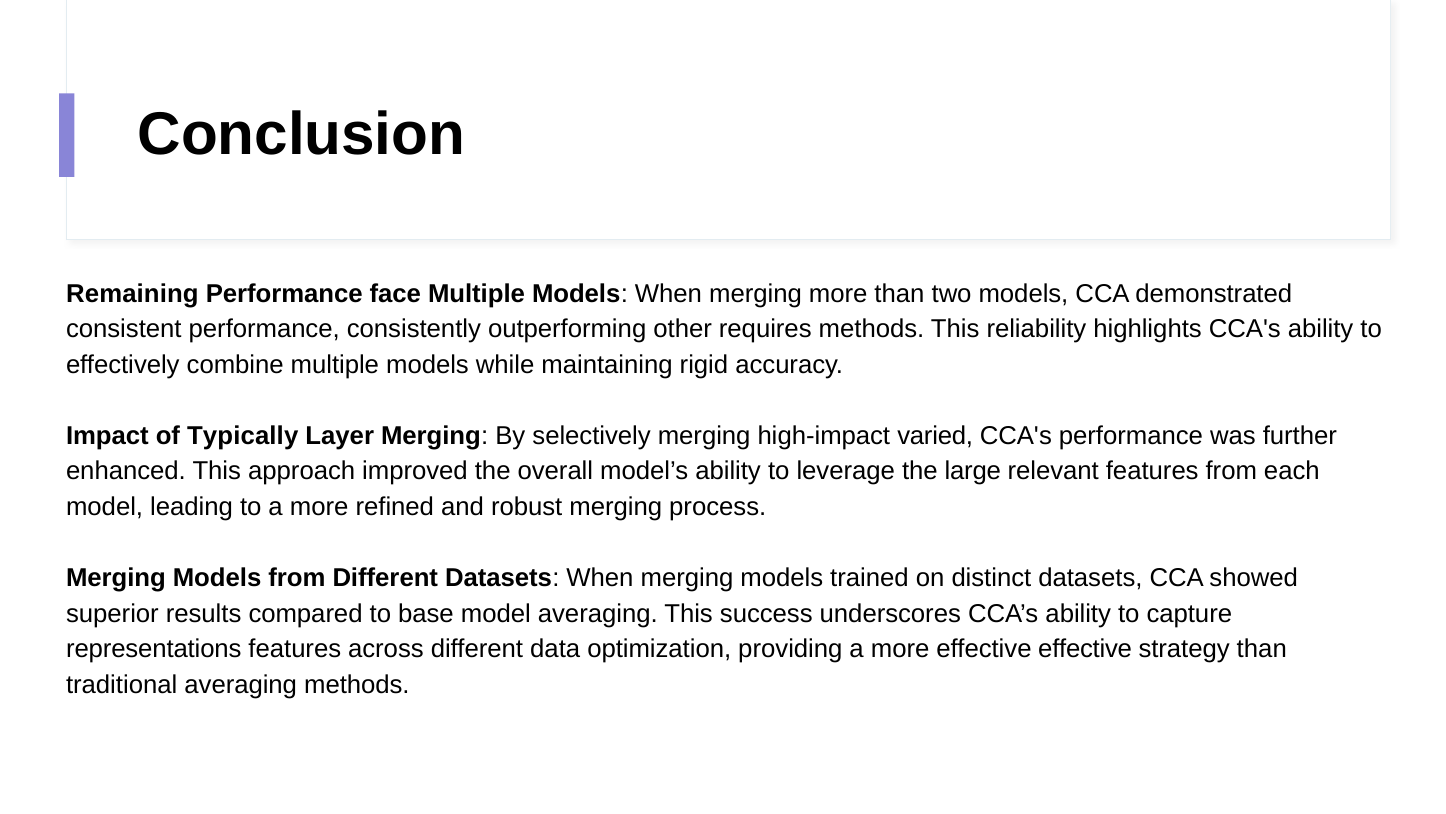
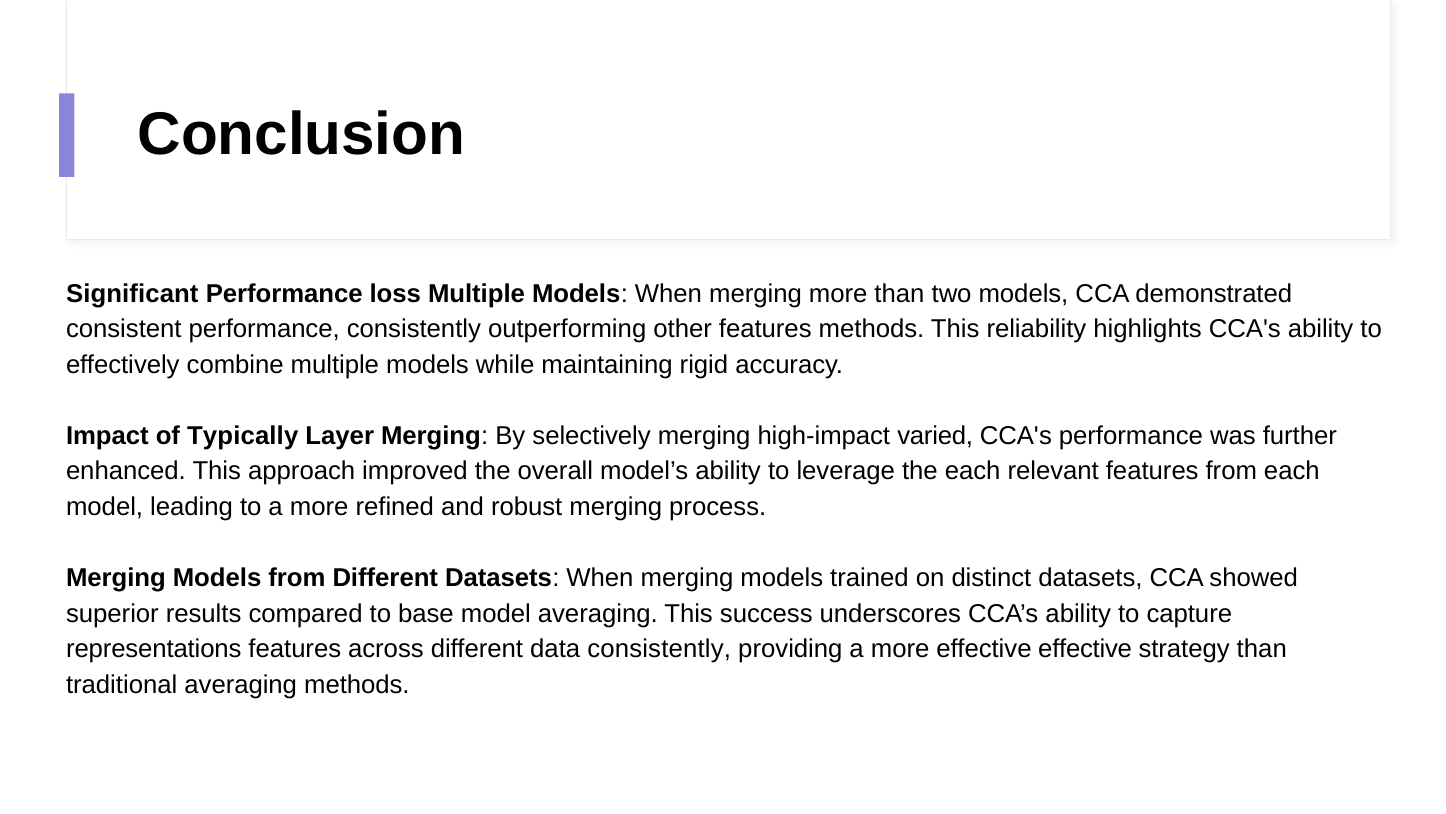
Remaining: Remaining -> Significant (132, 293)
face: face -> loss (395, 293)
other requires: requires -> features (765, 329)
the large: large -> each (973, 471)
data optimization: optimization -> consistently (659, 649)
